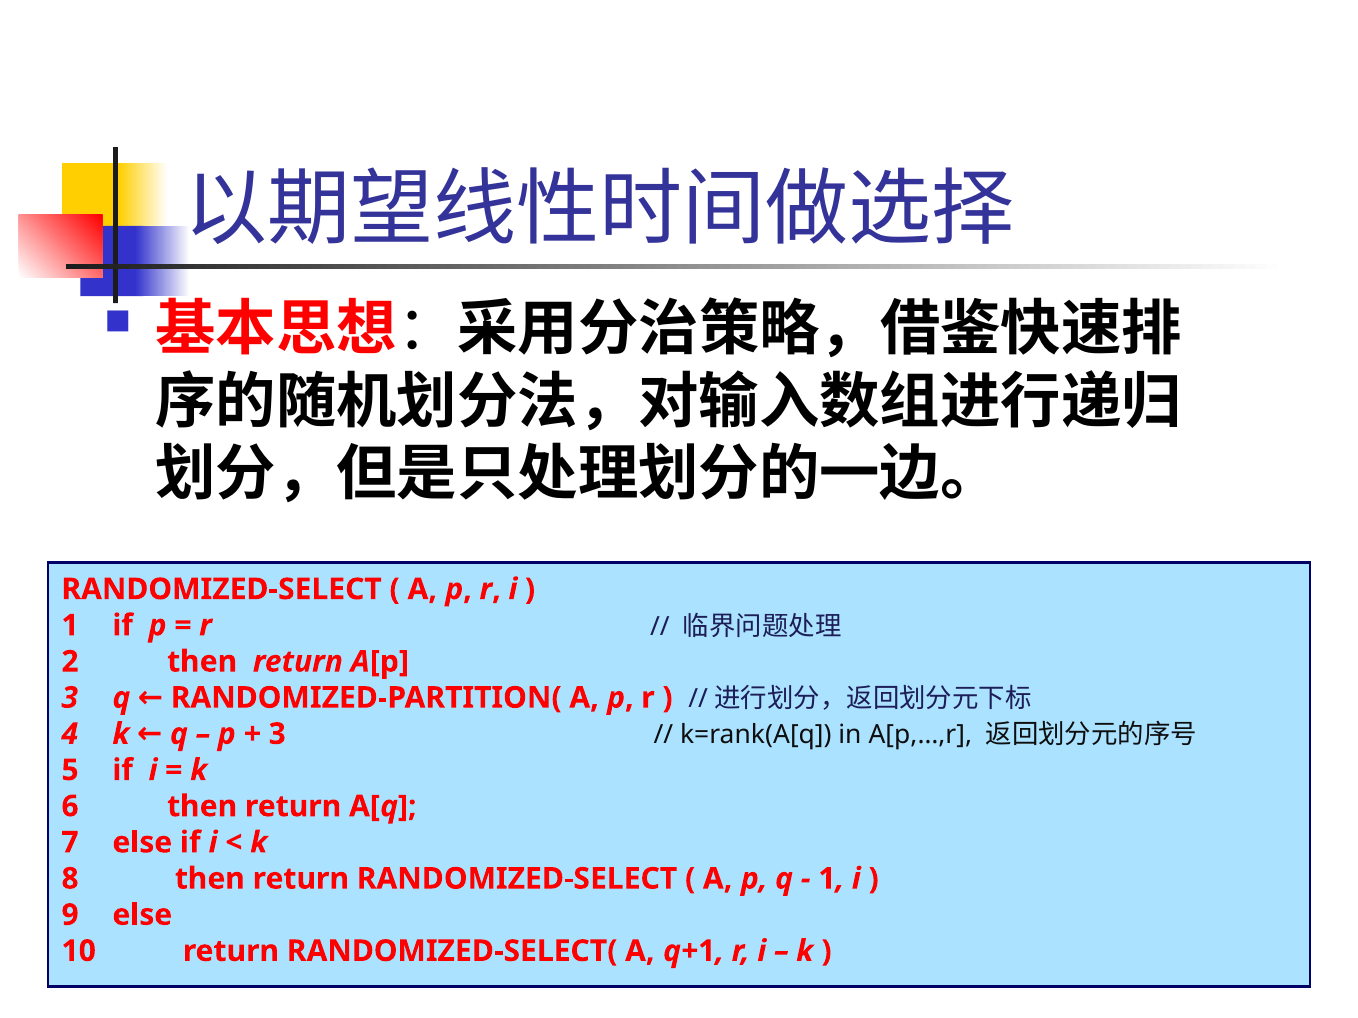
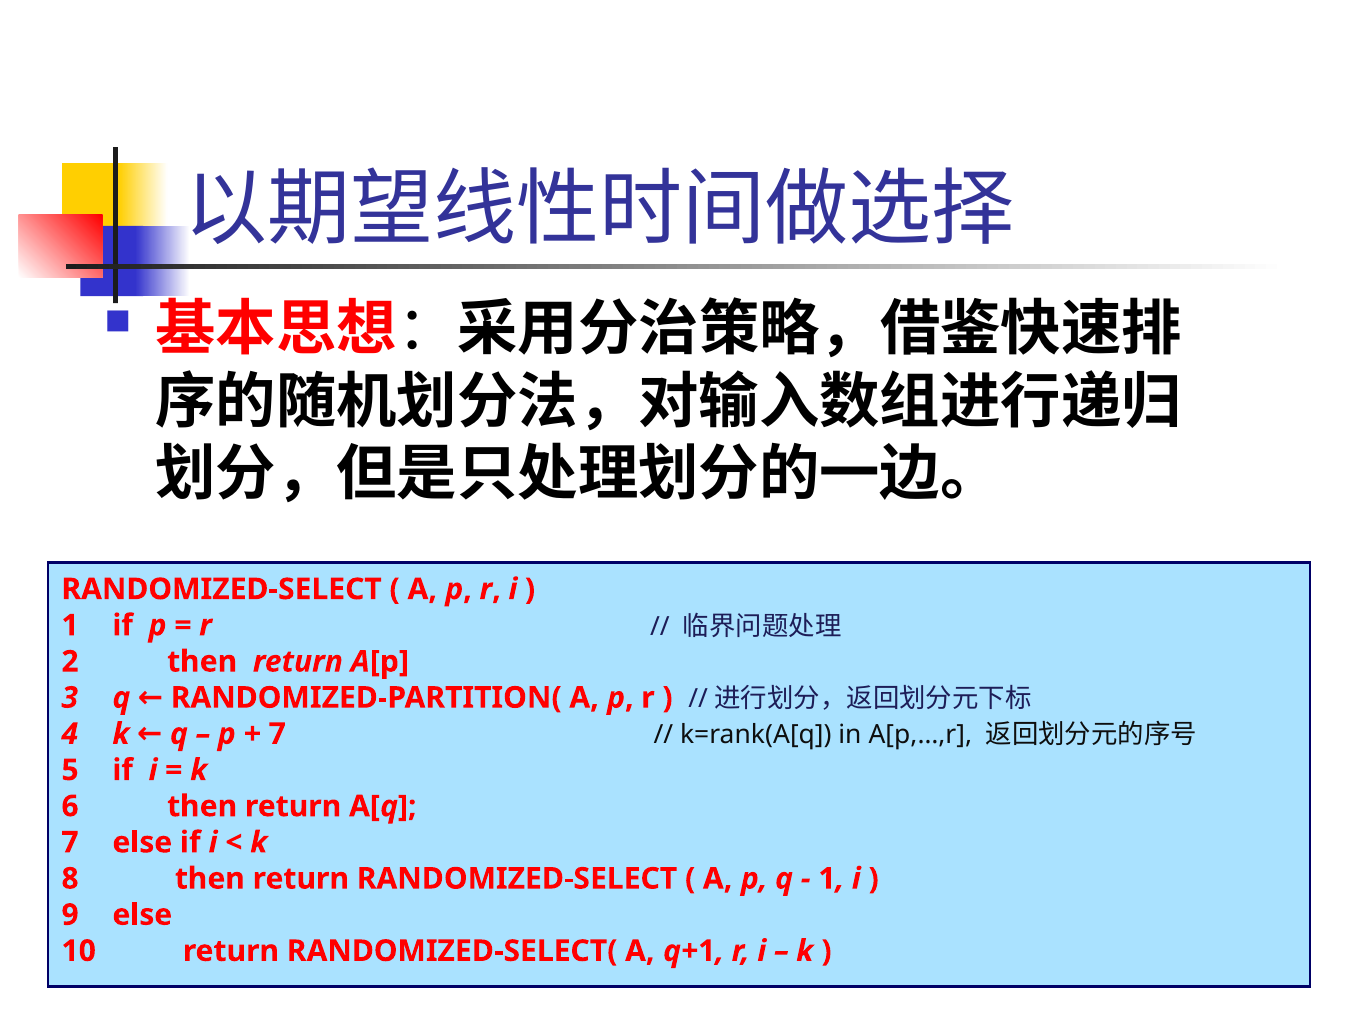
3: 3 -> 7 (277, 734)
